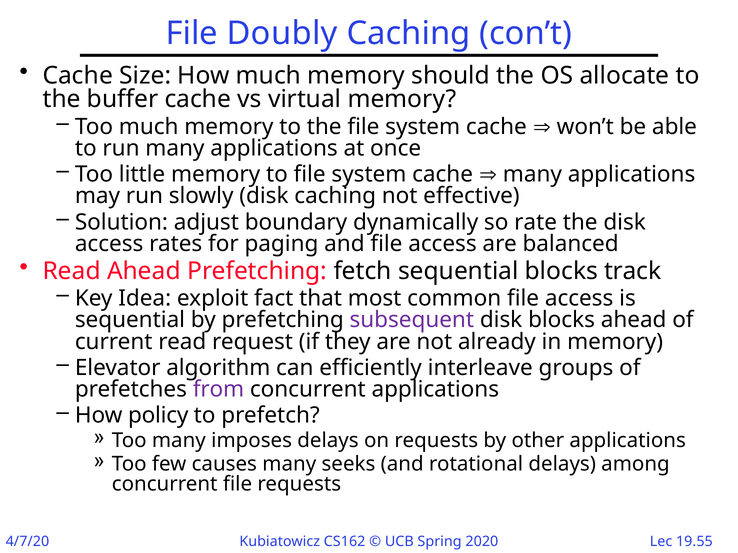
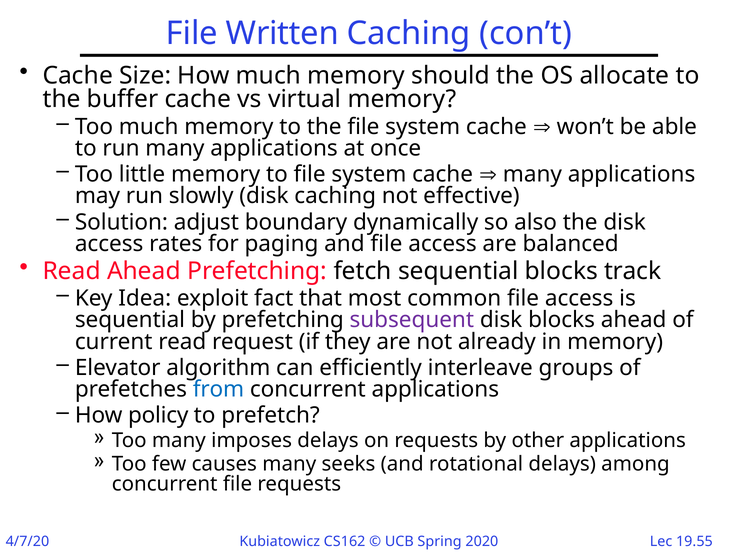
Doubly: Doubly -> Written (282, 34)
rate: rate -> also (536, 222)
from colour: purple -> blue (219, 390)
